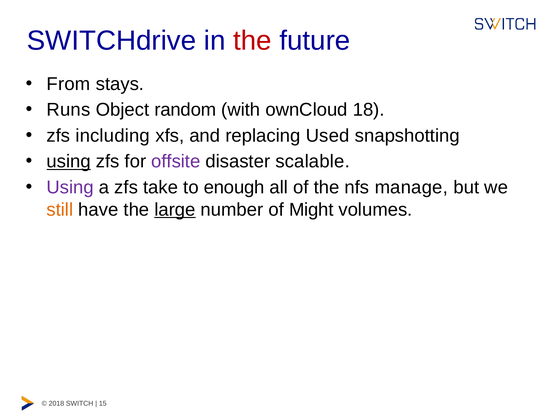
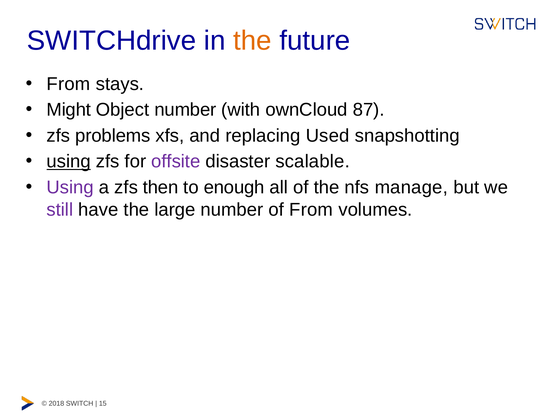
the colour: red -> orange (252, 41)
Runs: Runs -> Might (69, 110)
Object random: random -> number (185, 110)
18: 18 -> 87 (369, 110)
including: including -> problems (113, 136)
take: take -> then (161, 188)
still colour: orange -> purple (60, 210)
large underline: present -> none (175, 210)
of Might: Might -> From (311, 210)
